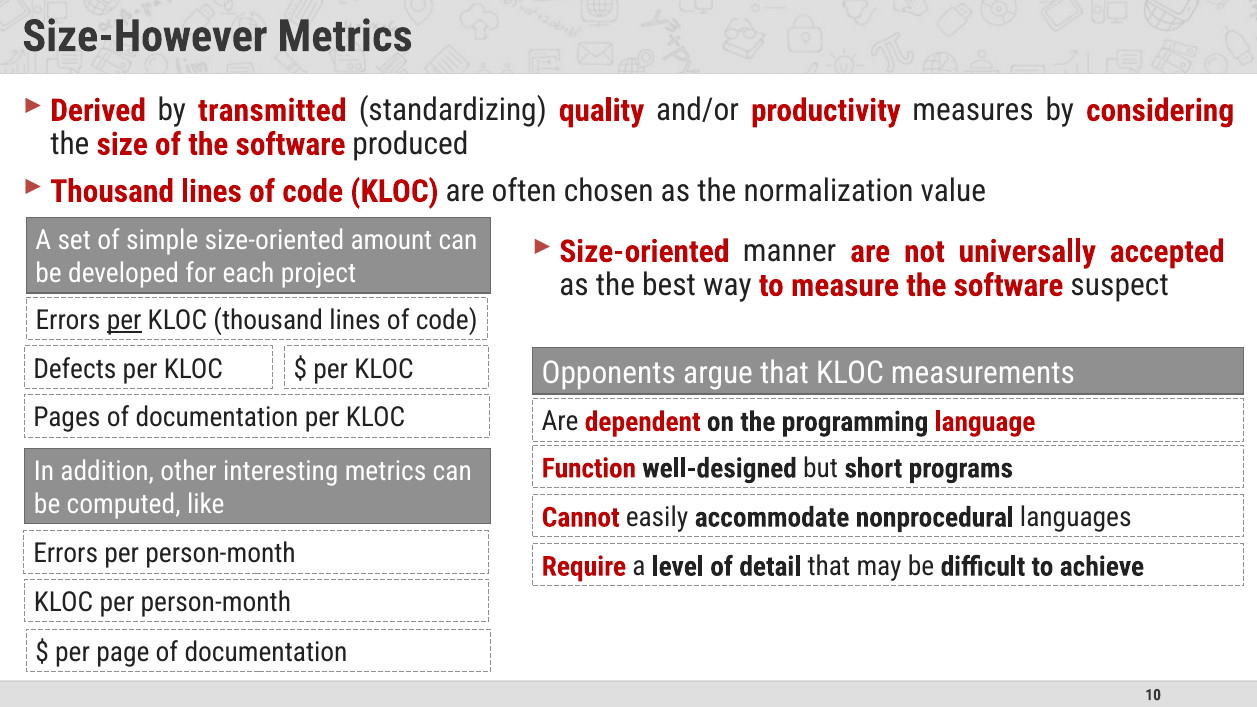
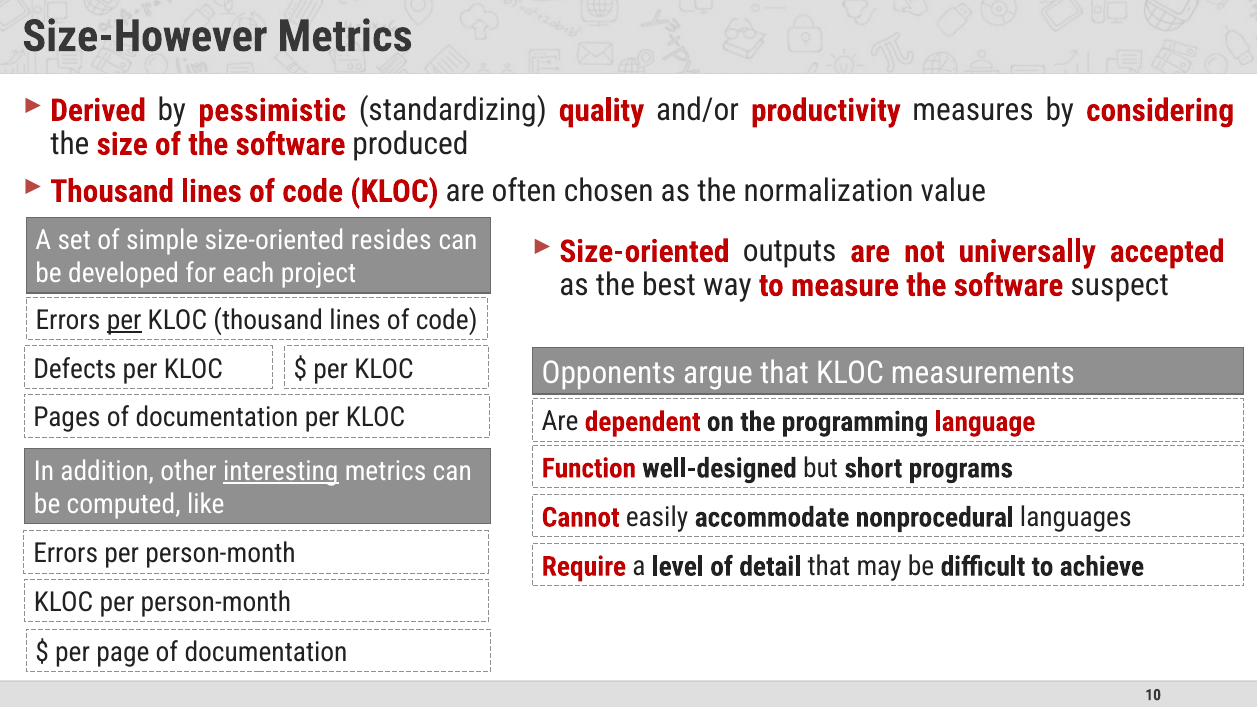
transmitted: transmitted -> pessimistic (272, 111)
amount: amount -> resides (391, 241)
manner: manner -> outputs (790, 252)
interesting underline: none -> present (281, 472)
